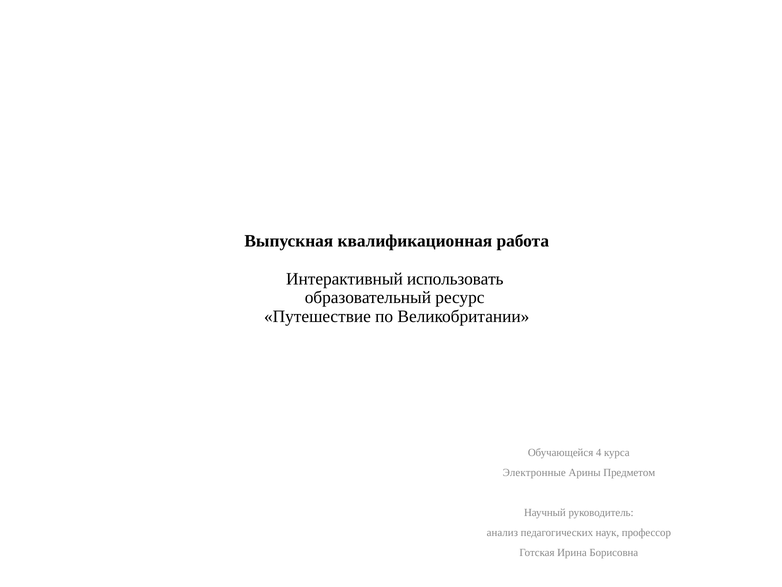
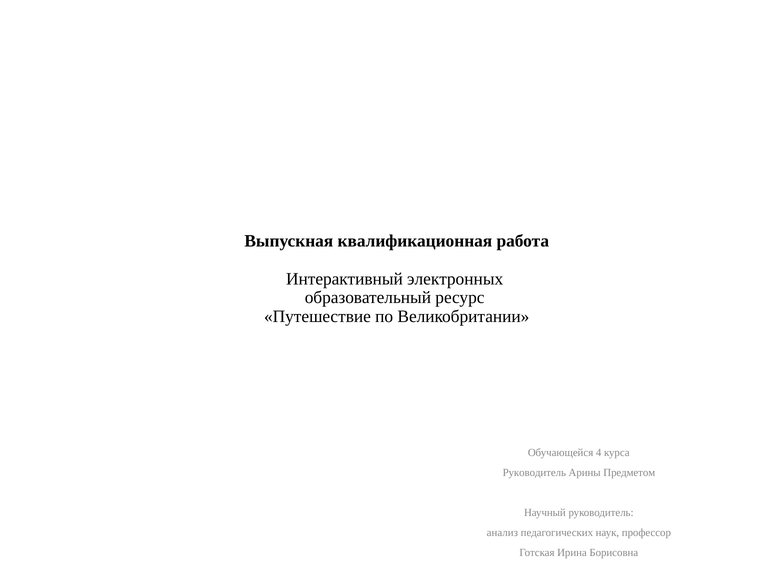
использовать: использовать -> электронных (455, 279)
Электронные: Электронные -> Руководитель (534, 472)
